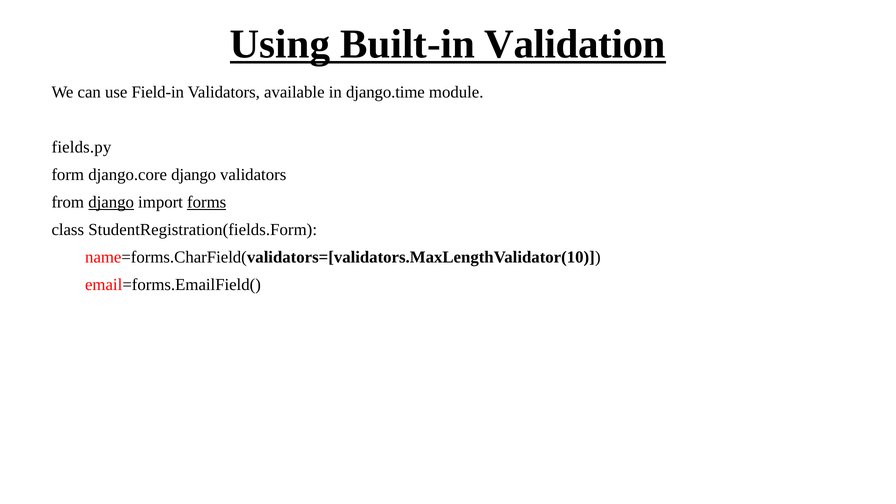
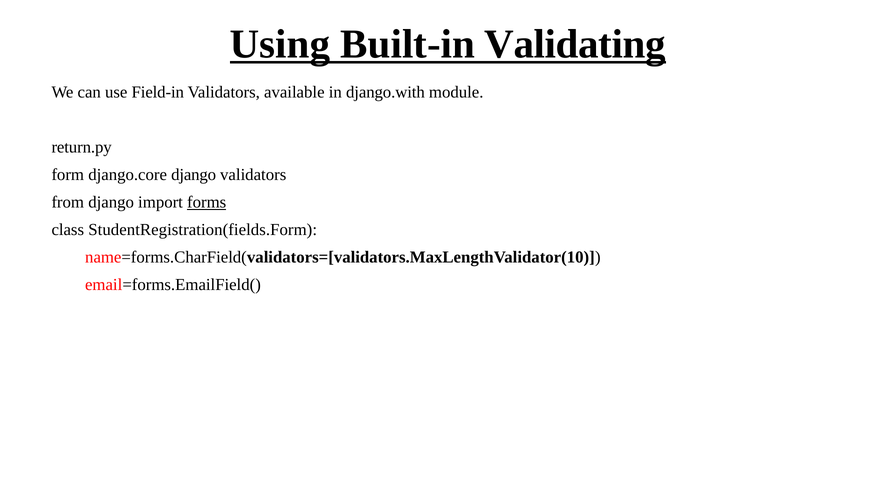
Validation: Validation -> Validating (575, 44)
django.time: django.time -> django.with (385, 92)
fields.py: fields.py -> return.py (82, 147)
django underline: present -> none (111, 202)
